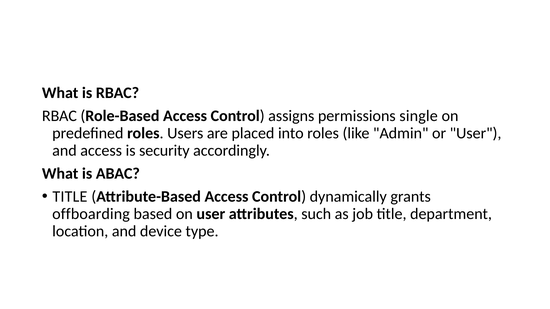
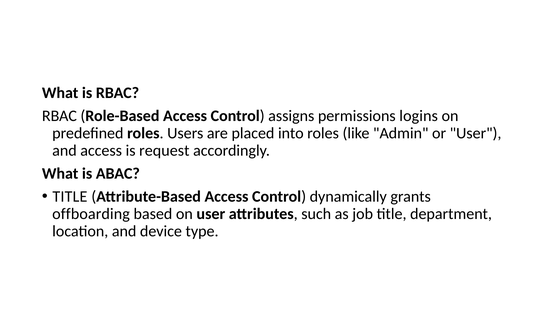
single: single -> logins (419, 116)
security: security -> request (164, 151)
